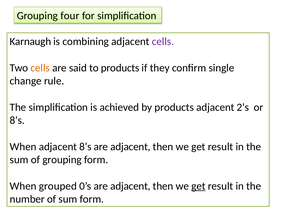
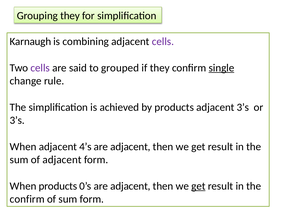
Grouping four: four -> they (70, 16)
cells colour: orange -> purple (40, 68)
to products: products -> grouped (120, 68)
single underline: none -> present (221, 68)
adjacent 2’s: 2’s -> 3’s (243, 107)
8’s: 8’s -> 3’s (17, 120)
adjacent 8’s: 8’s -> 4’s (85, 146)
of grouping: grouping -> adjacent (62, 160)
When grouped: grouped -> products (58, 186)
number: number -> confirm (27, 199)
